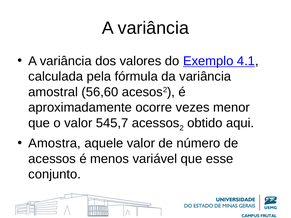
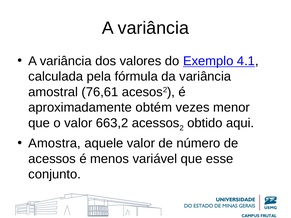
56,60: 56,60 -> 76,61 (100, 92)
ocorre: ocorre -> obtém (154, 108)
545,7: 545,7 -> 663,2 (112, 123)
